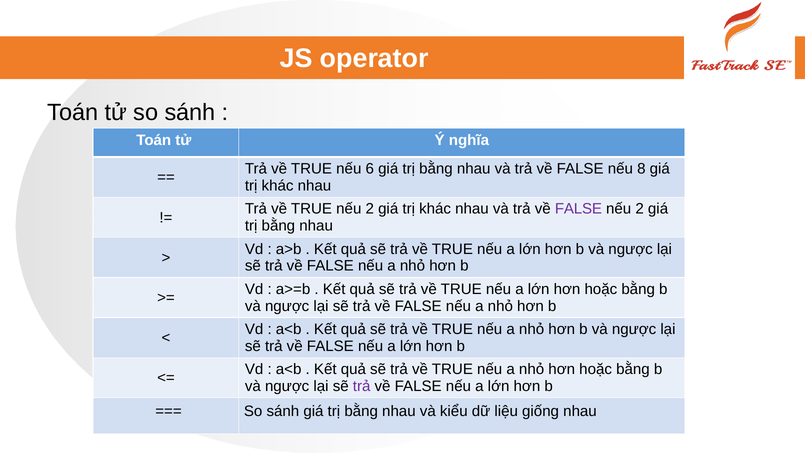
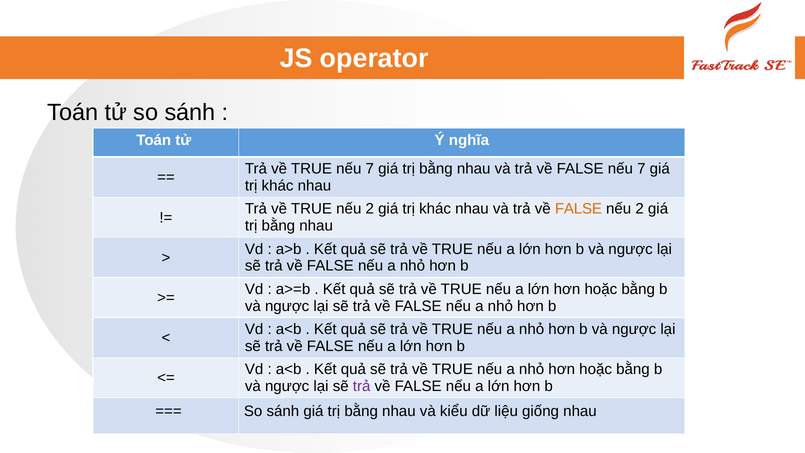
TRUE nếu 6: 6 -> 7 (370, 169)
FALSE nếu 8: 8 -> 7 (641, 169)
FALSE colour: purple -> orange (578, 209)
